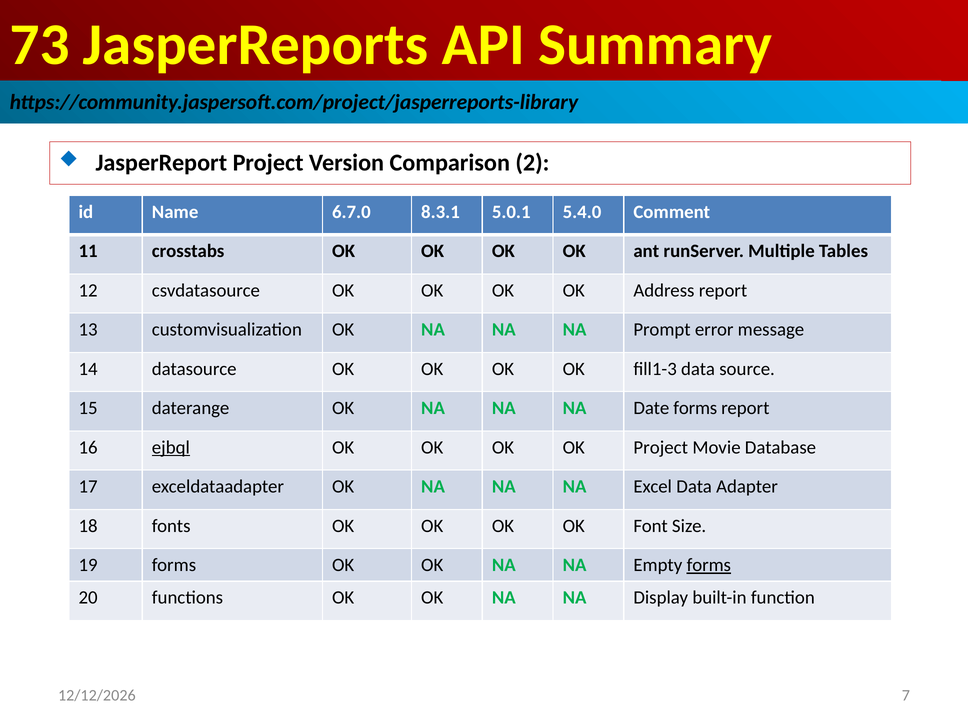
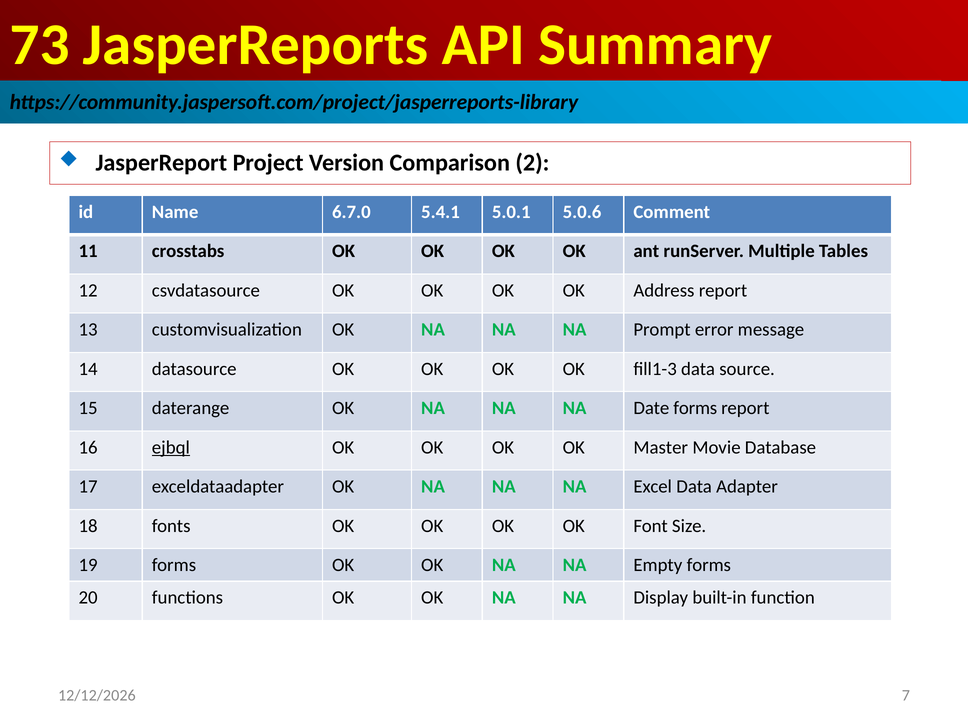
8.3.1: 8.3.1 -> 5.4.1 (440, 212)
5.4.0: 5.4.0 -> 5.0.6 (582, 212)
OK Project: Project -> Master (661, 447)
forms underline: present -> none (709, 565)
